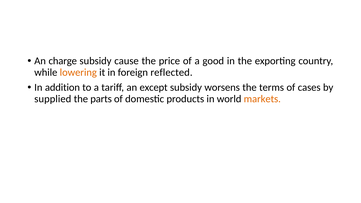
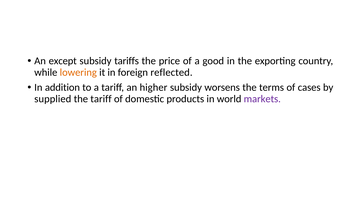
charge: charge -> except (63, 61)
cause: cause -> tariffs (127, 61)
except: except -> higher (153, 88)
the parts: parts -> tariff (101, 99)
markets colour: orange -> purple (262, 99)
